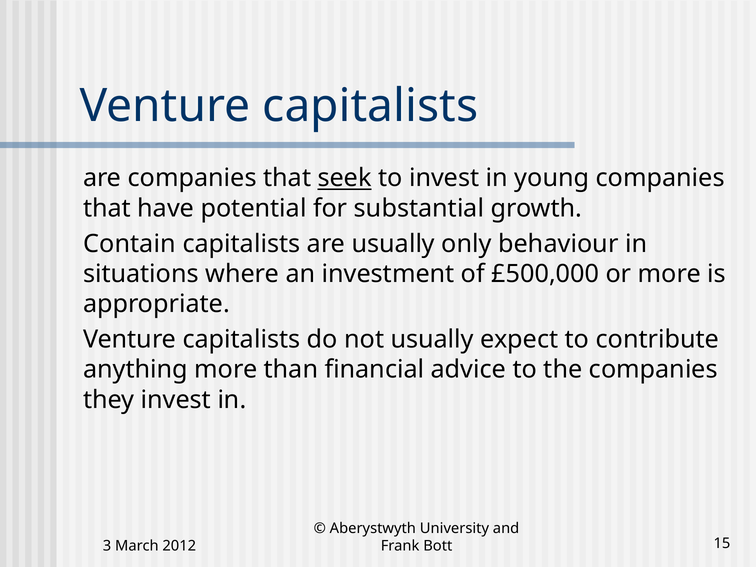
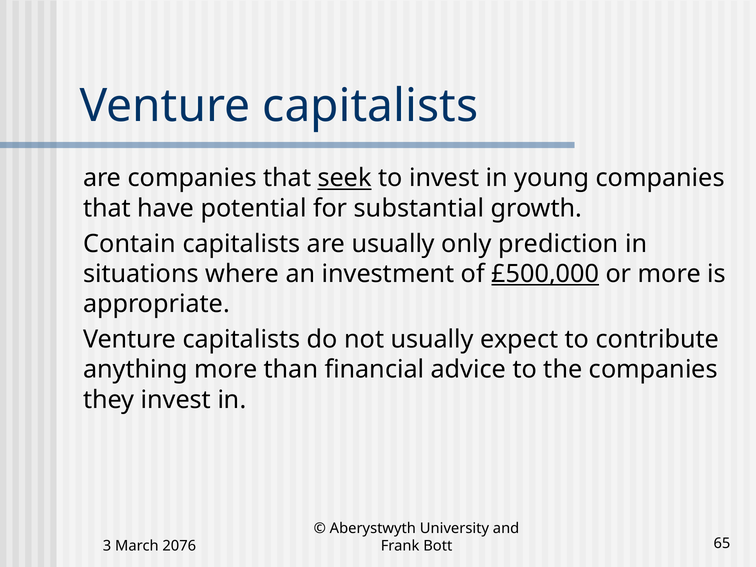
behaviour: behaviour -> prediction (558, 244)
£500,000 underline: none -> present (545, 274)
2012: 2012 -> 2076 (179, 546)
15: 15 -> 65 (722, 544)
